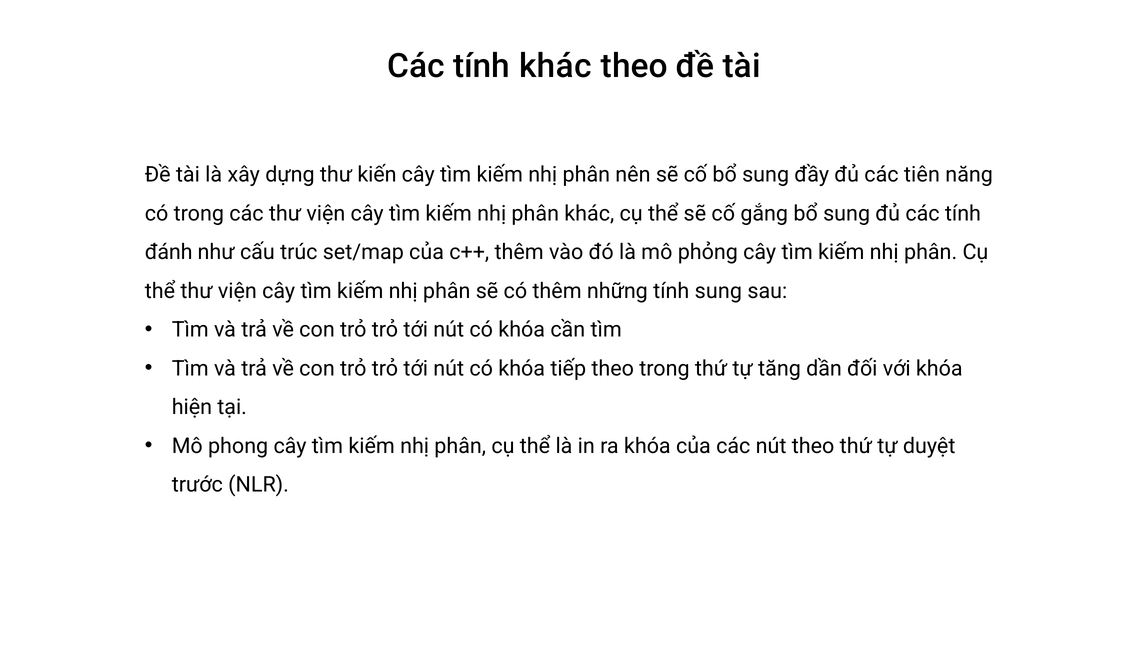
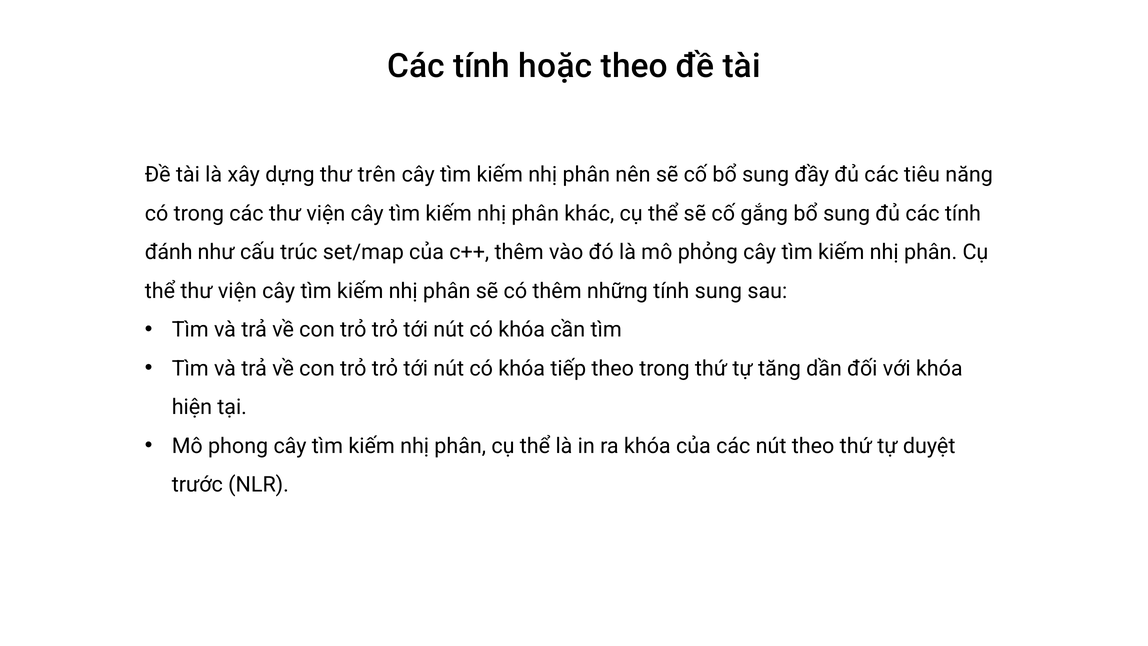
tính khác: khác -> hoặc (555, 66)
kiến: kiến -> trên (377, 175)
tiên: tiên -> tiêu (922, 175)
